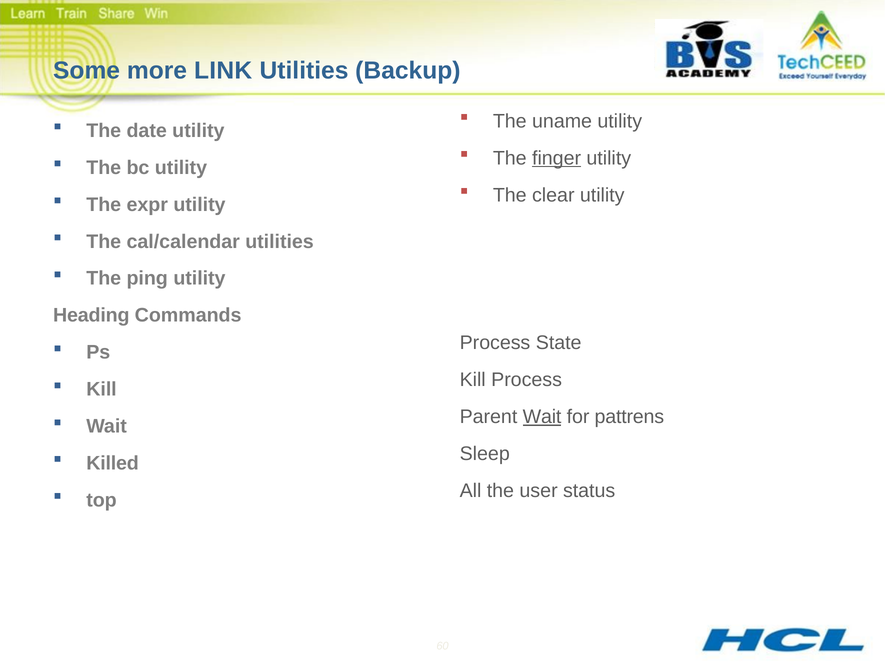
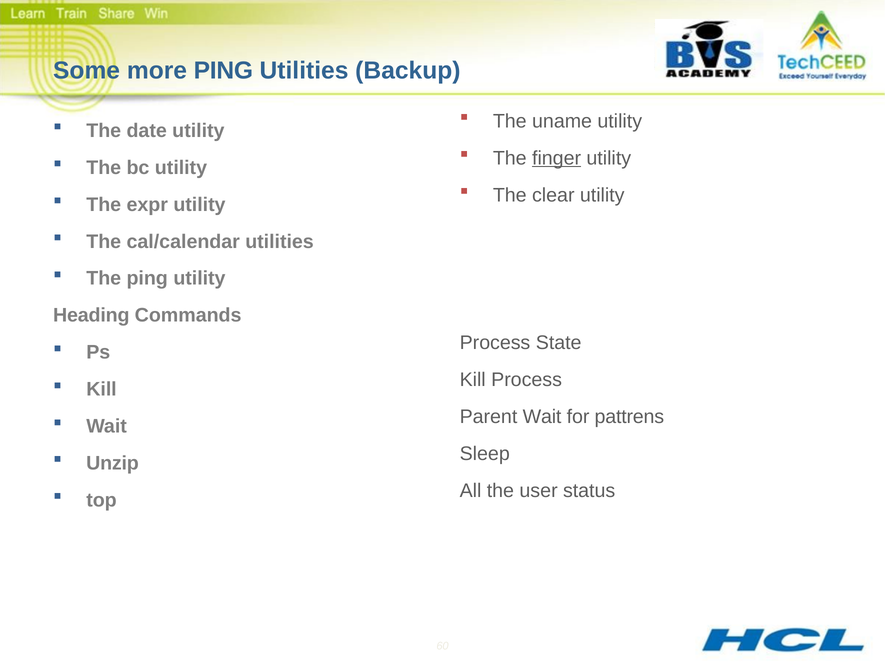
more LINK: LINK -> PING (223, 71)
Wait underline: present -> none (542, 417)
Killed: Killed -> Unzip (113, 463)
